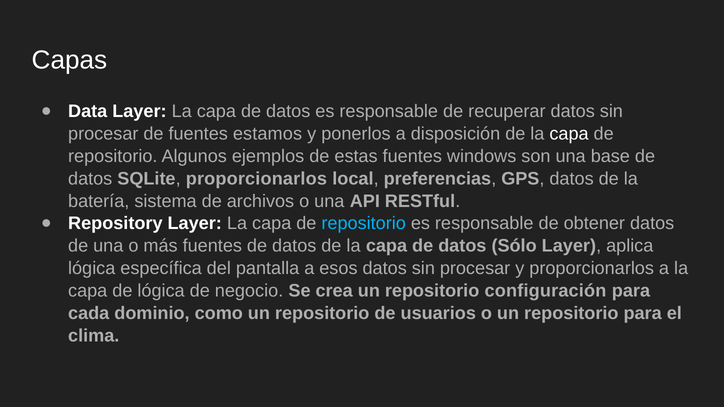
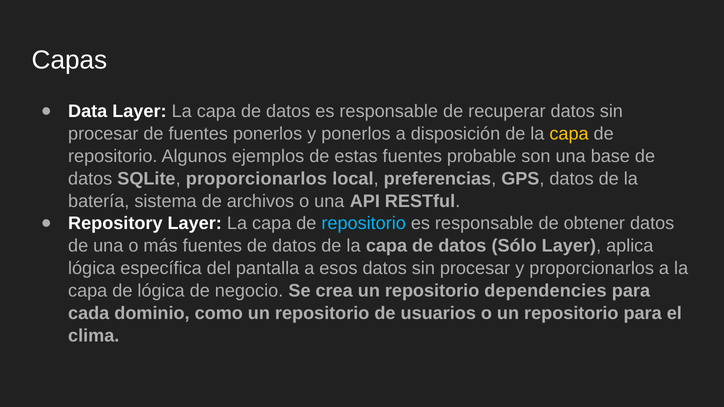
fuentes estamos: estamos -> ponerlos (268, 134)
capa colour: white -> yellow (569, 134)
windows: windows -> probable (482, 156)
configuración: configuración -> dependencies (545, 291)
